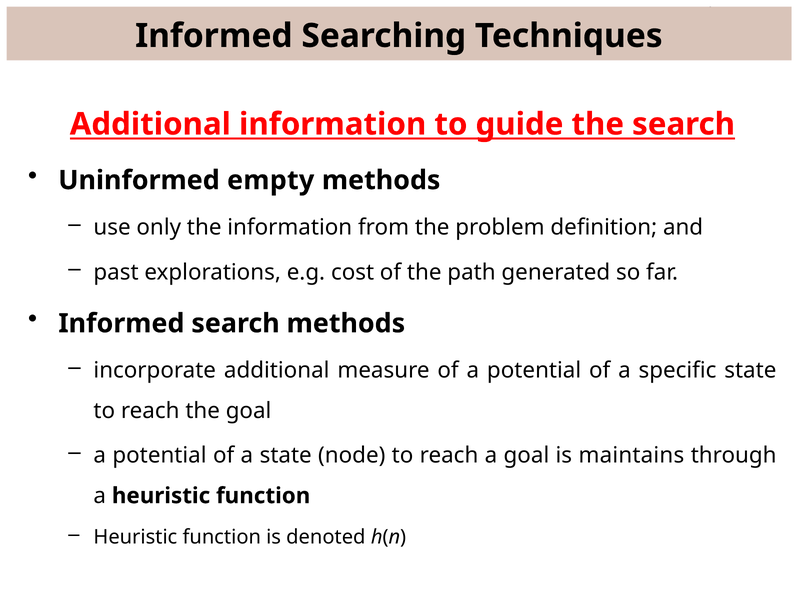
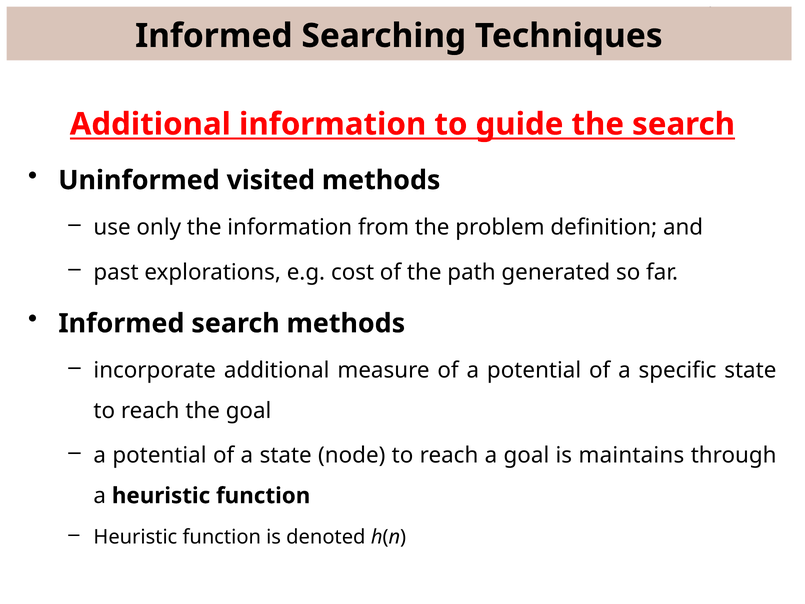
empty: empty -> visited (271, 180)
